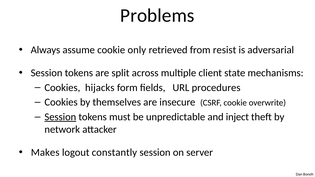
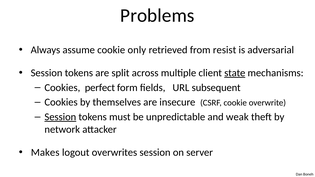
state underline: none -> present (235, 73)
hijacks: hijacks -> perfect (100, 88)
procedures: procedures -> subsequent (216, 88)
inject: inject -> weak (237, 117)
constantly: constantly -> overwrites (114, 153)
